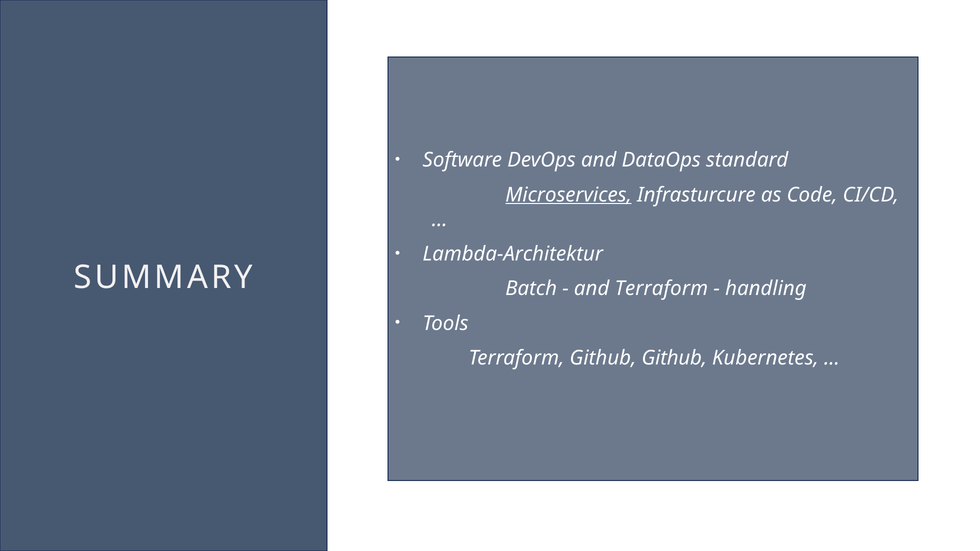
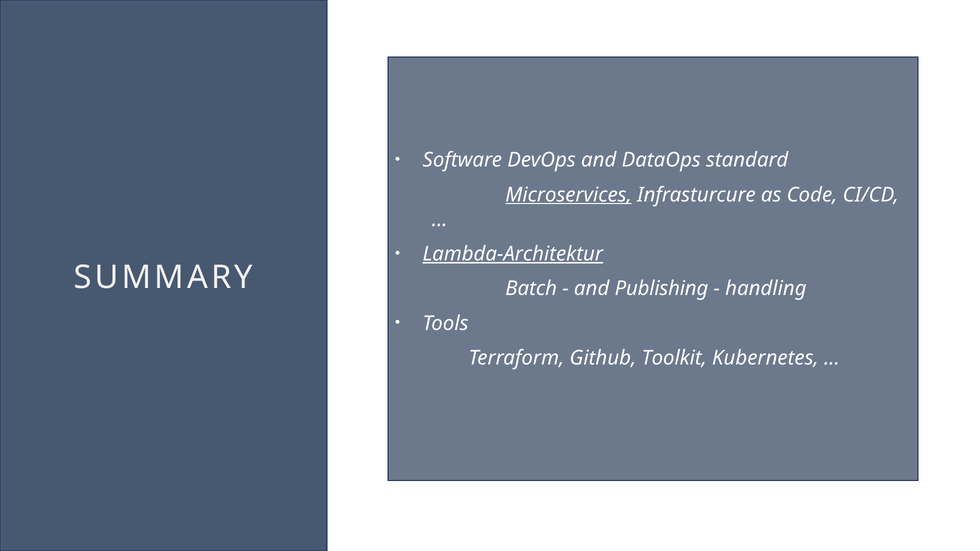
Lambda-Architektur underline: none -> present (513, 254)
and Terraform: Terraform -> Publishing (661, 289)
Github Github: Github -> Toolkit (674, 358)
